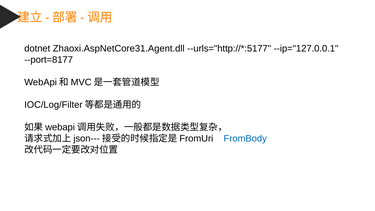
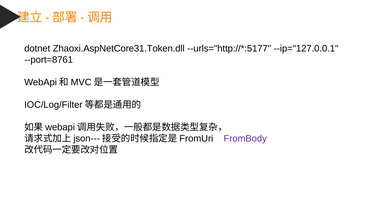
Zhaoxi.AspNetCore31.Agent.dll: Zhaoxi.AspNetCore31.Agent.dll -> Zhaoxi.AspNetCore31.Token.dll (119, 49)
--port=8177: --port=8177 -> --port=8761 (49, 60)
FromBody colour: blue -> purple (245, 139)
